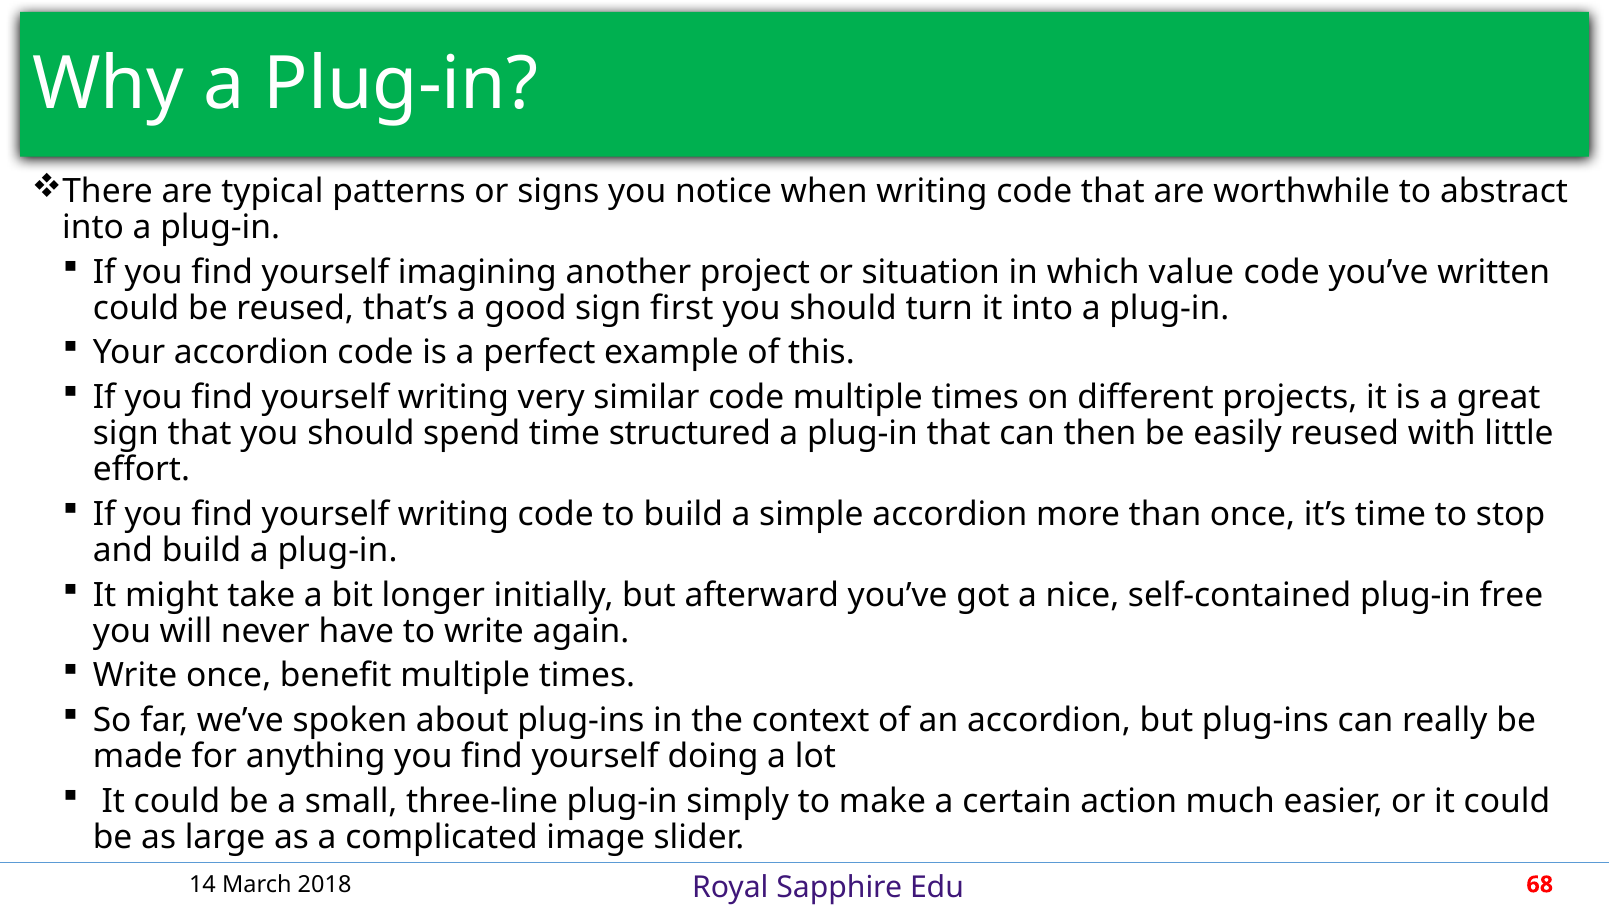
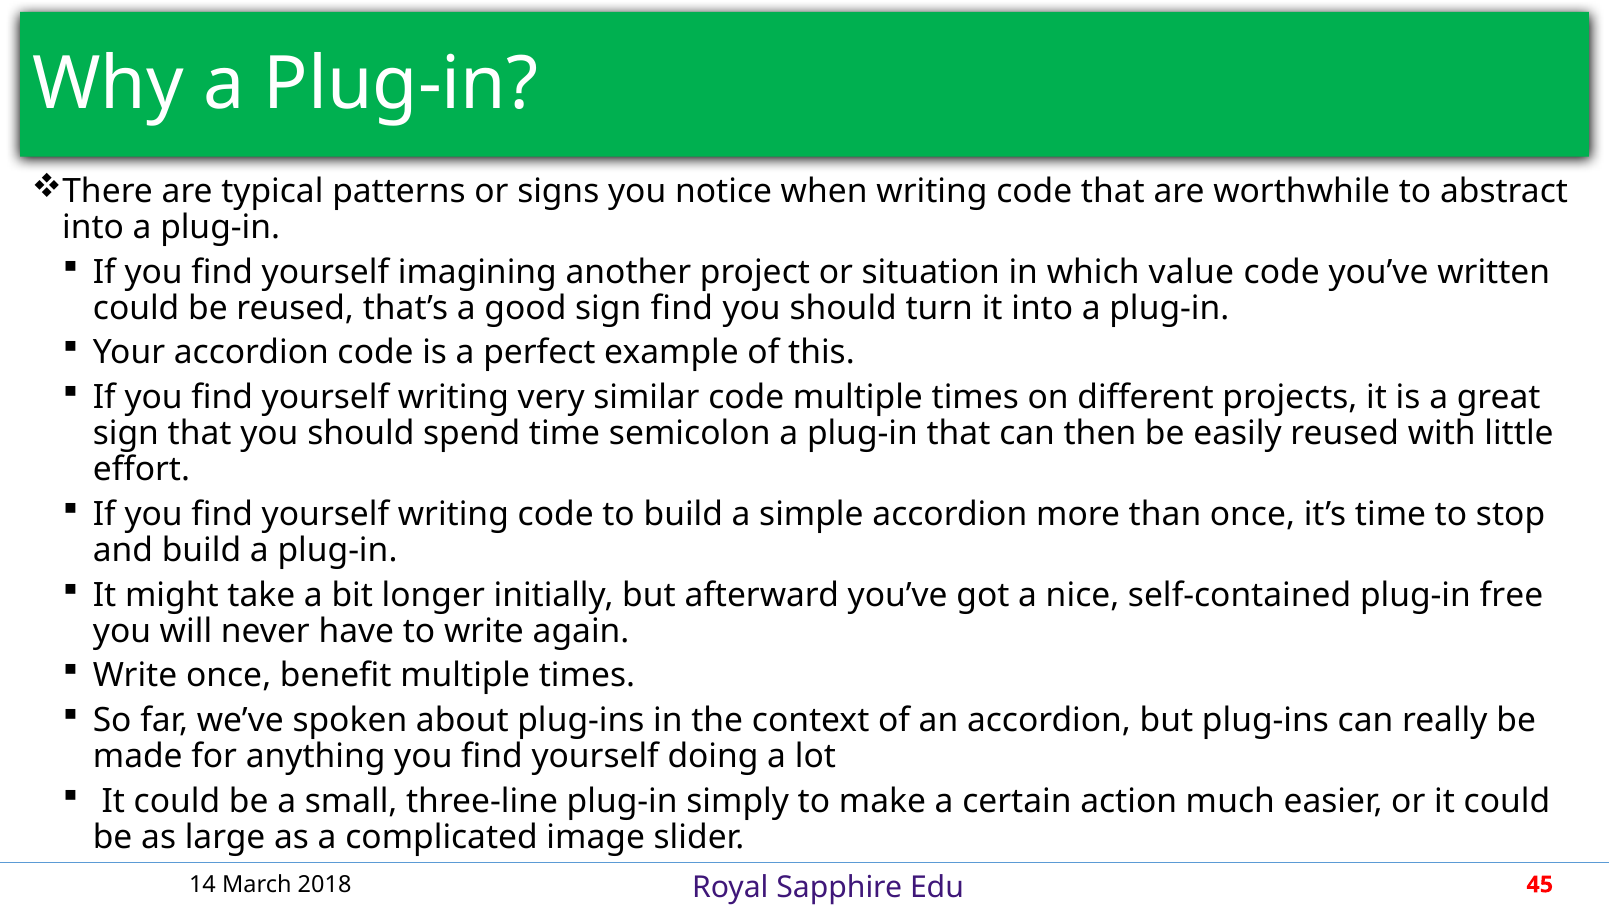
sign first: first -> find (682, 308)
structured: structured -> semicolon (690, 434)
68: 68 -> 45 (1540, 885)
